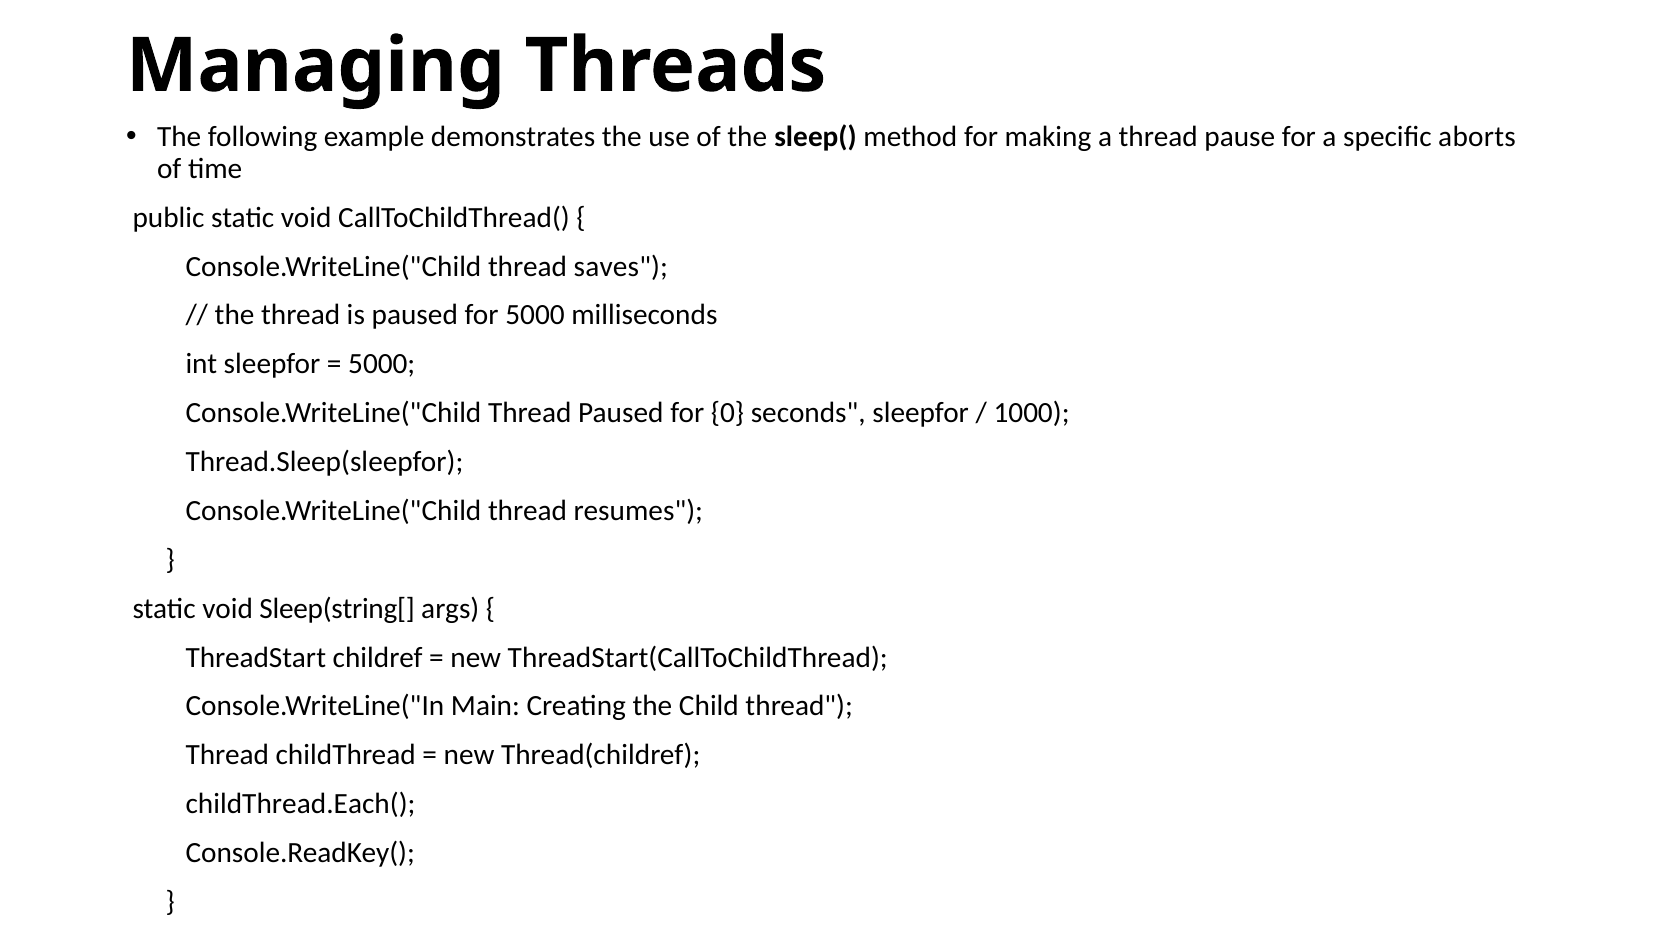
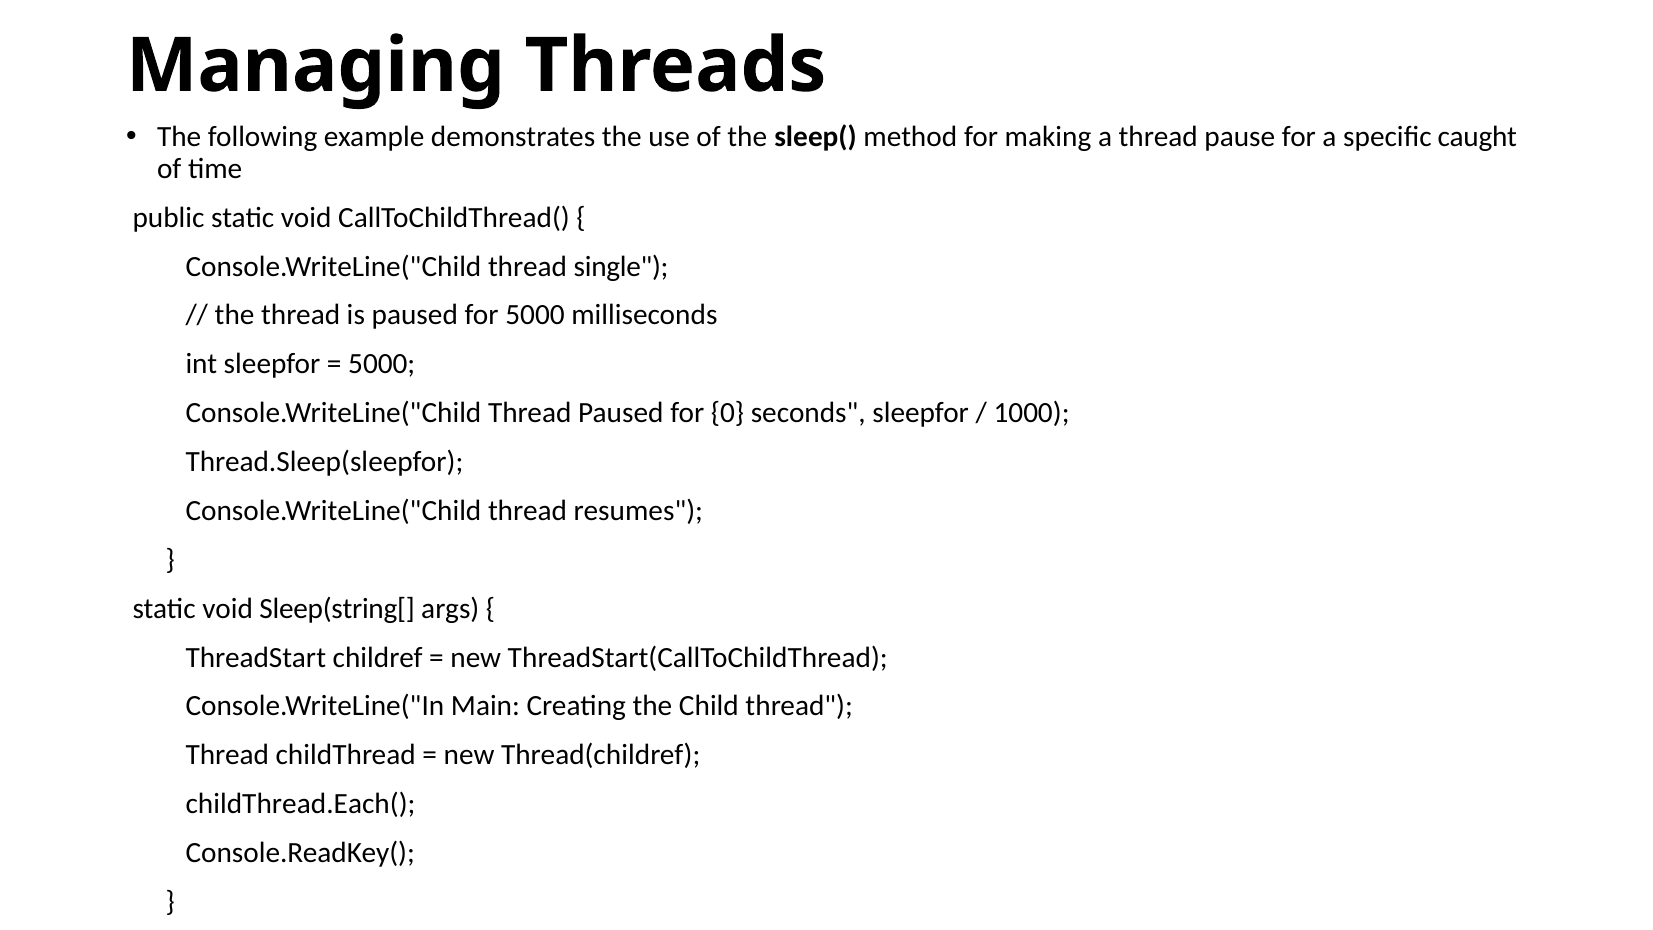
aborts: aborts -> caught (1477, 137)
saves: saves -> single (621, 266)
